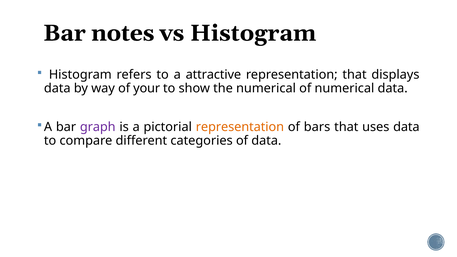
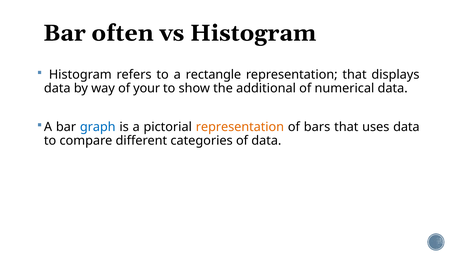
notes: notes -> often (123, 33)
attractive: attractive -> rectangle (213, 75)
the numerical: numerical -> additional (266, 88)
graph colour: purple -> blue (98, 127)
